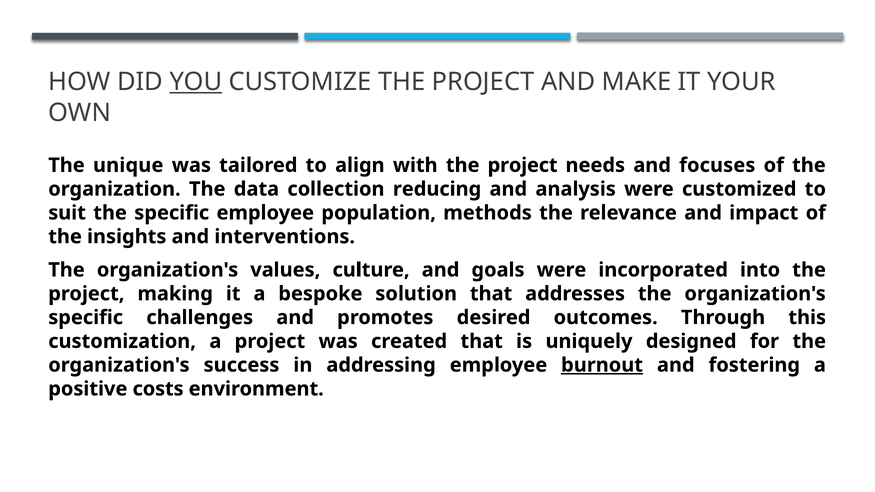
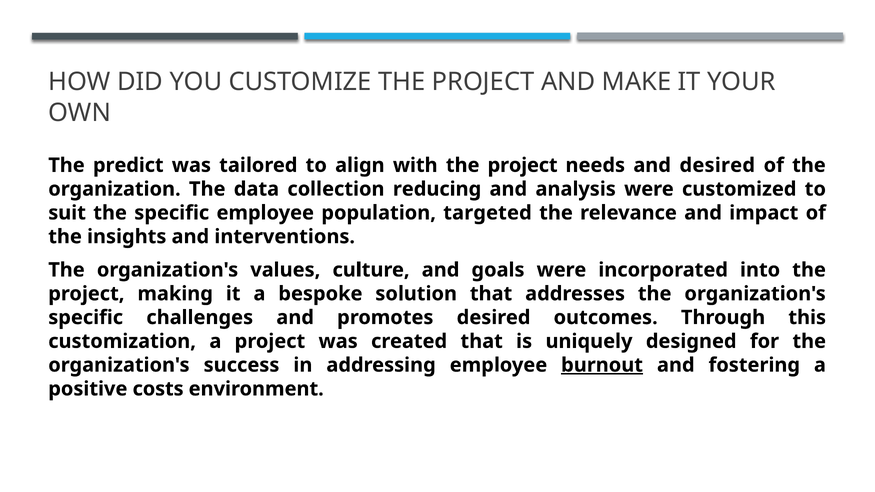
YOU underline: present -> none (196, 82)
unique: unique -> predict (128, 165)
and focuses: focuses -> desired (717, 165)
methods: methods -> targeted (487, 213)
